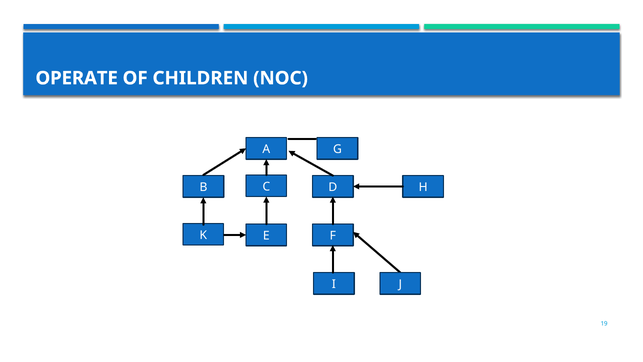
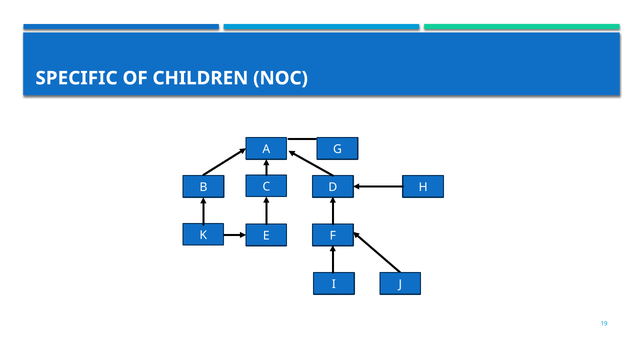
OPERATE: OPERATE -> SPECIFIC (77, 78)
